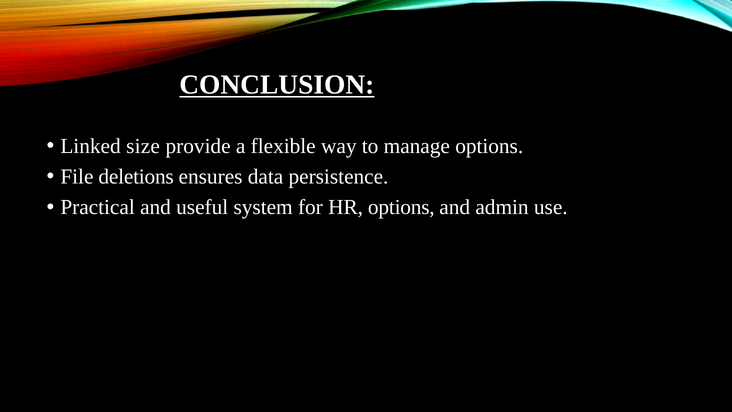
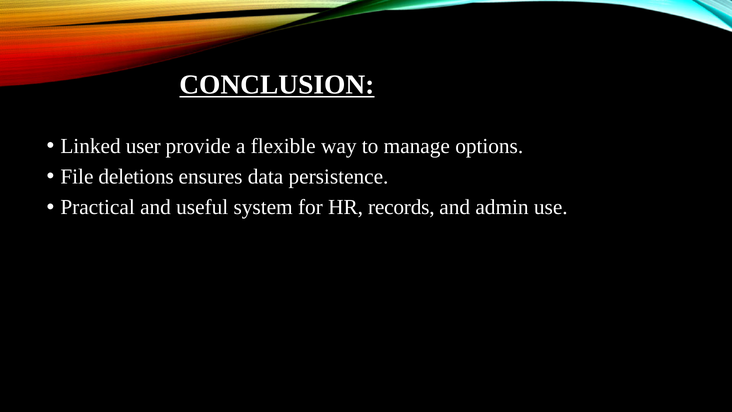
size: size -> user (143, 146)
HR options: options -> records (401, 207)
